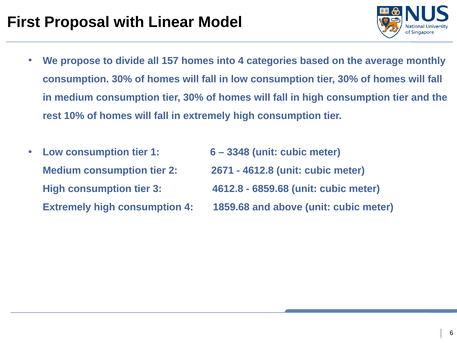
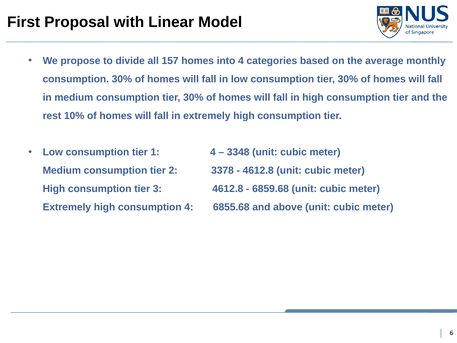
1 6: 6 -> 4 (213, 152)
2671: 2671 -> 3378 (222, 170)
1859.68: 1859.68 -> 6855.68 (231, 207)
